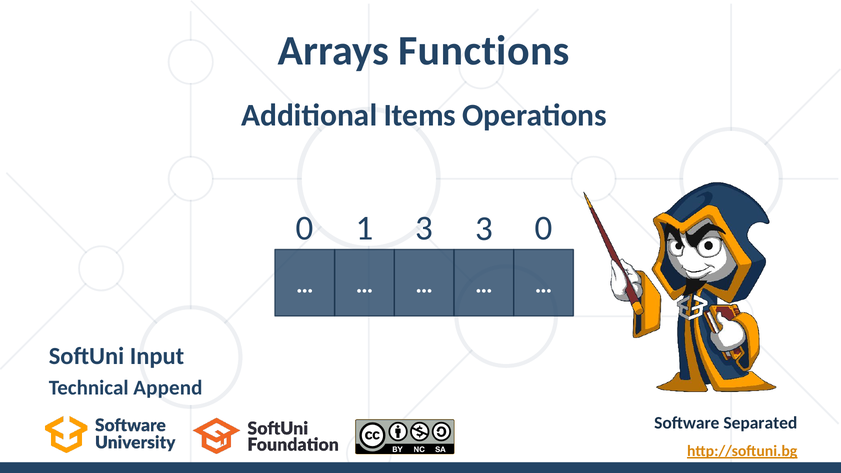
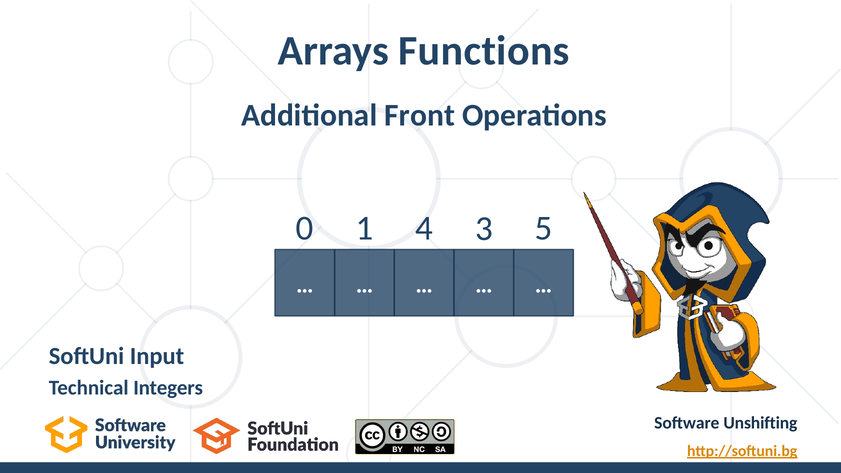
Items: Items -> Front (420, 115)
1 3: 3 -> 4 (424, 228)
3 0: 0 -> 5 (543, 228)
Append: Append -> Integers (168, 388)
Separated: Separated -> Unshifting (760, 423)
